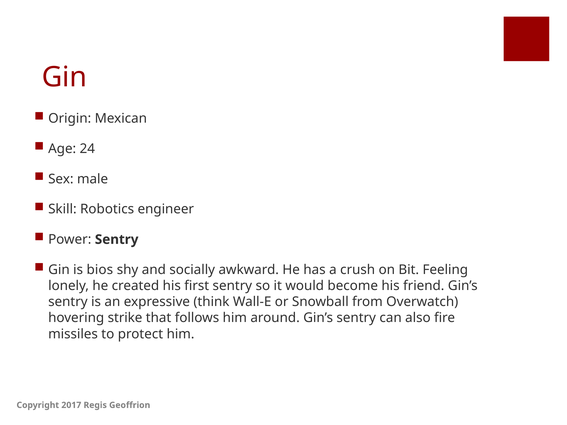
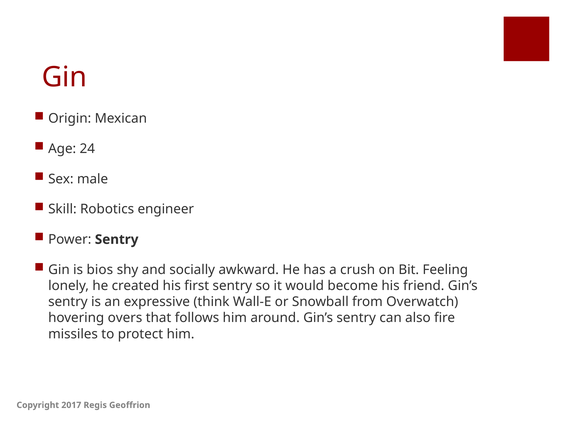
strike: strike -> overs (125, 318)
